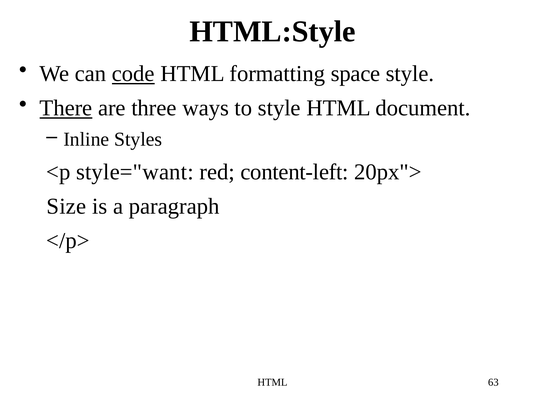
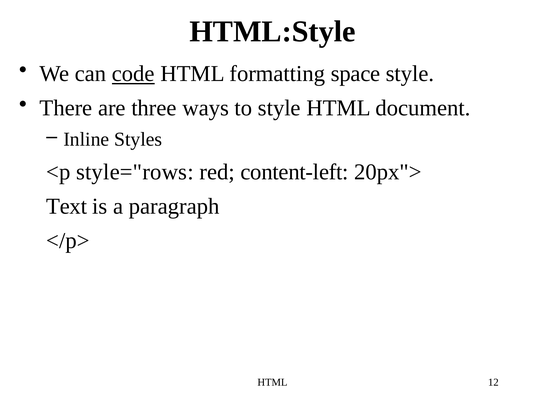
There underline: present -> none (66, 108)
style="want: style="want -> style="rows (135, 172)
Size: Size -> Text (67, 206)
63: 63 -> 12 (493, 382)
